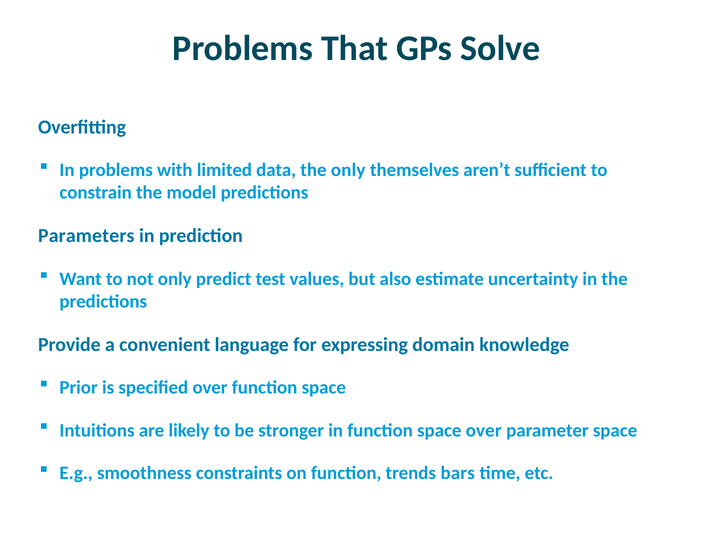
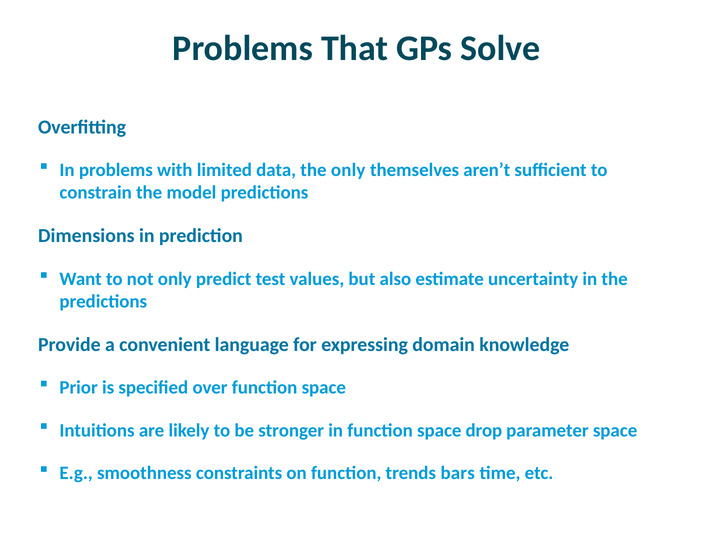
Parameters: Parameters -> Dimensions (86, 236)
space over: over -> drop (484, 430)
